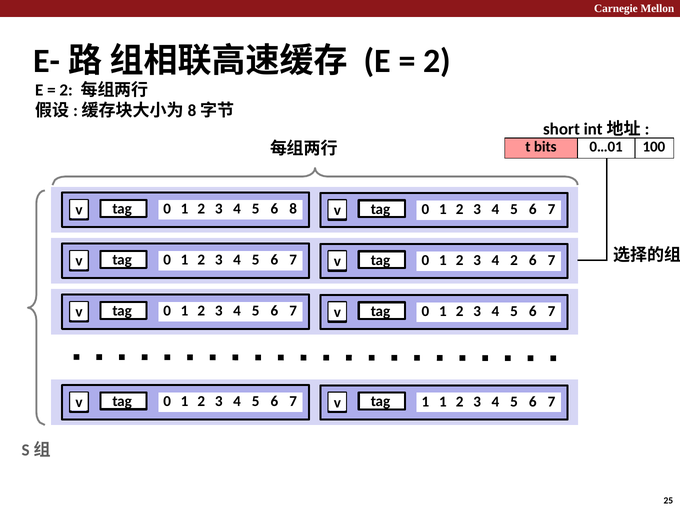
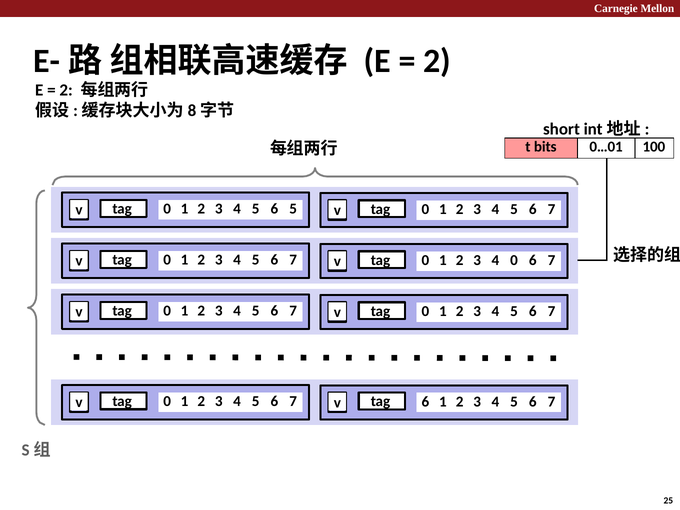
6 8: 8 -> 5 (293, 209)
4 2: 2 -> 0 (514, 260)
v 1: 1 -> 6 (425, 402)
